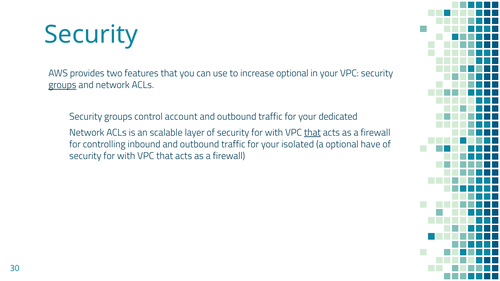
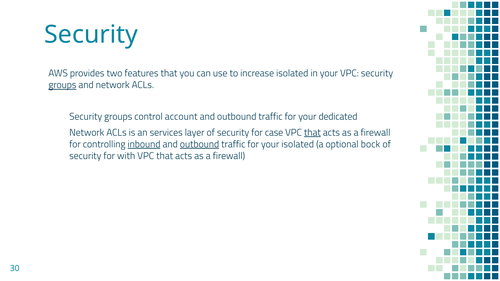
increase optional: optional -> isolated (292, 73)
scalable: scalable -> services (166, 133)
with: with -> case (274, 133)
inbound underline: none -> present (144, 144)
outbound underline: none -> present (200, 144)
have: have -> bock (371, 144)
